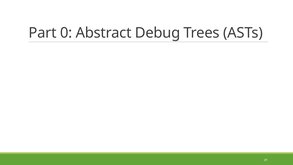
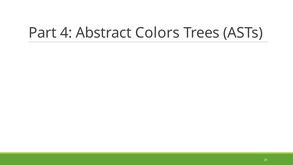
0: 0 -> 4 (66, 33)
Debug: Debug -> Colors (157, 33)
